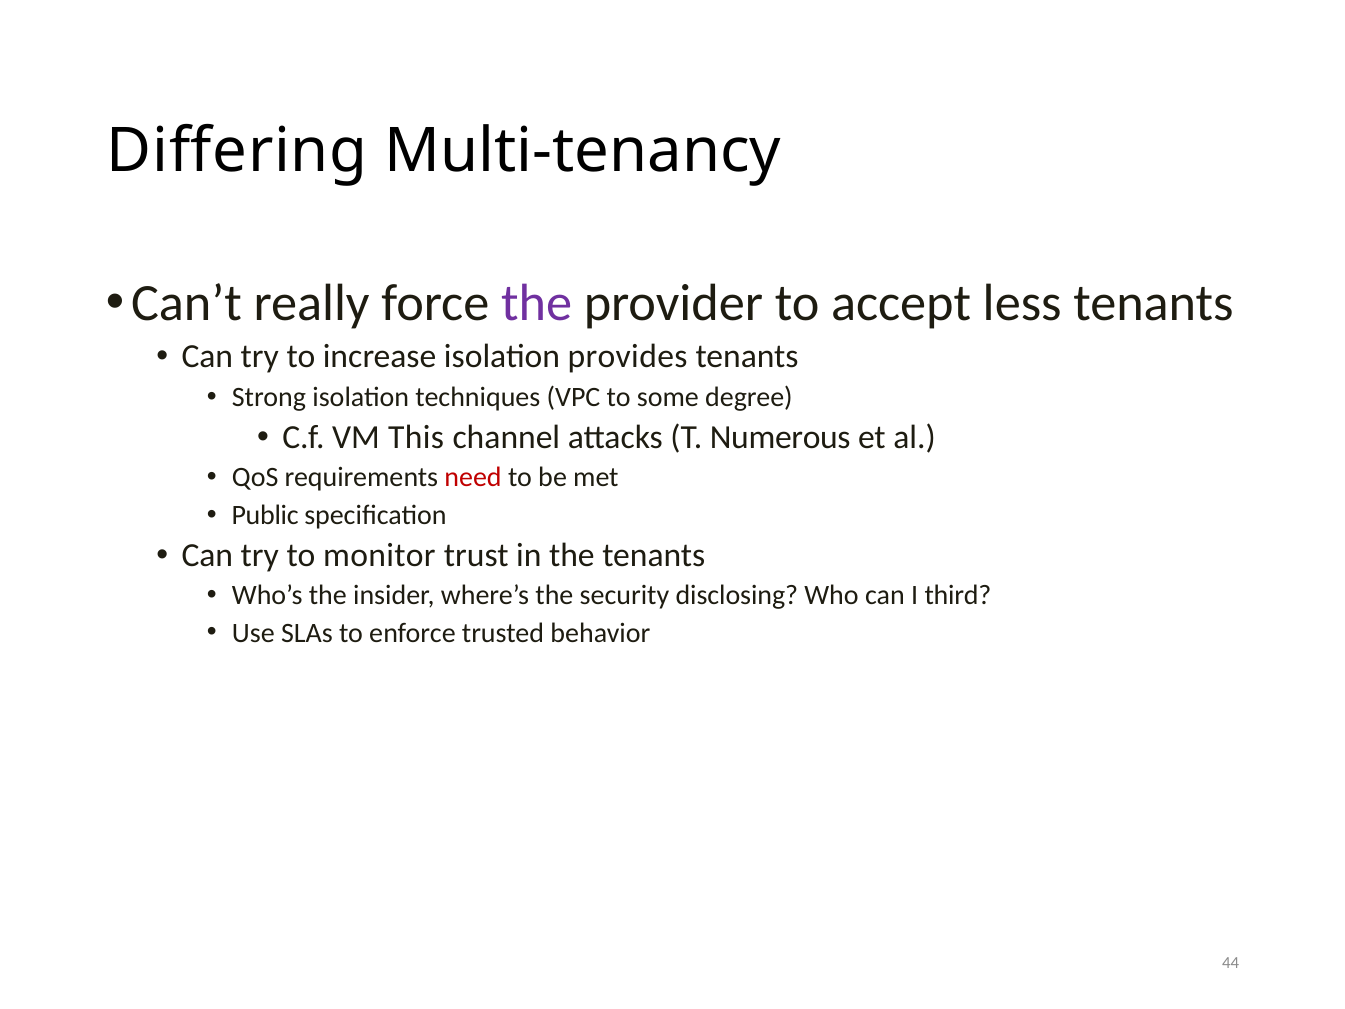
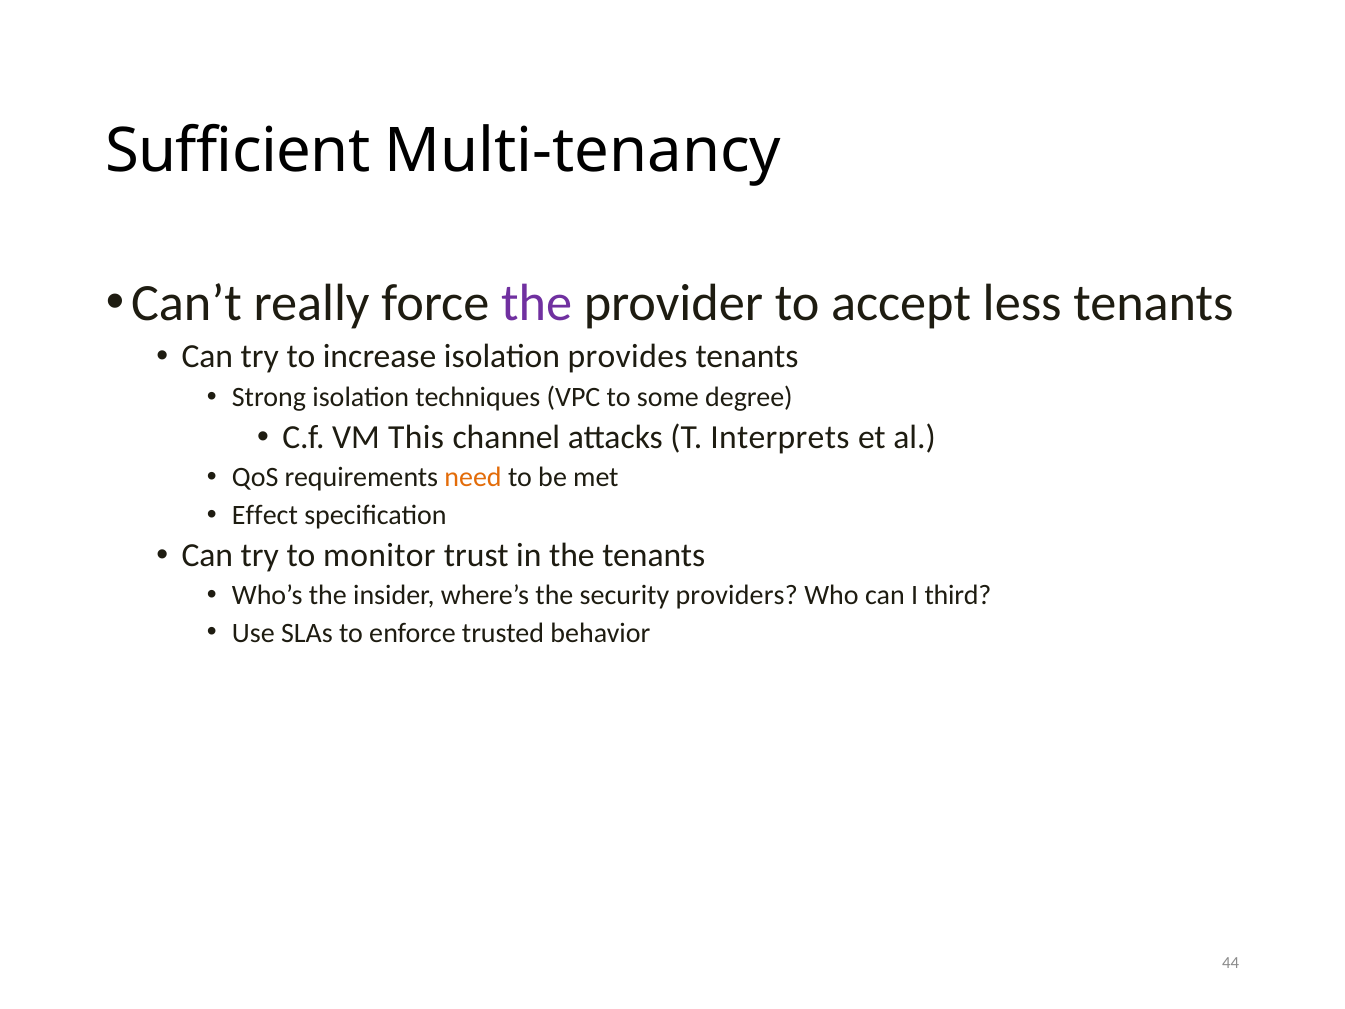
Differing: Differing -> Sufficient (238, 151)
Numerous: Numerous -> Interprets (780, 437)
need colour: red -> orange (473, 478)
Public: Public -> Effect (265, 515)
disclosing: disclosing -> providers (737, 595)
